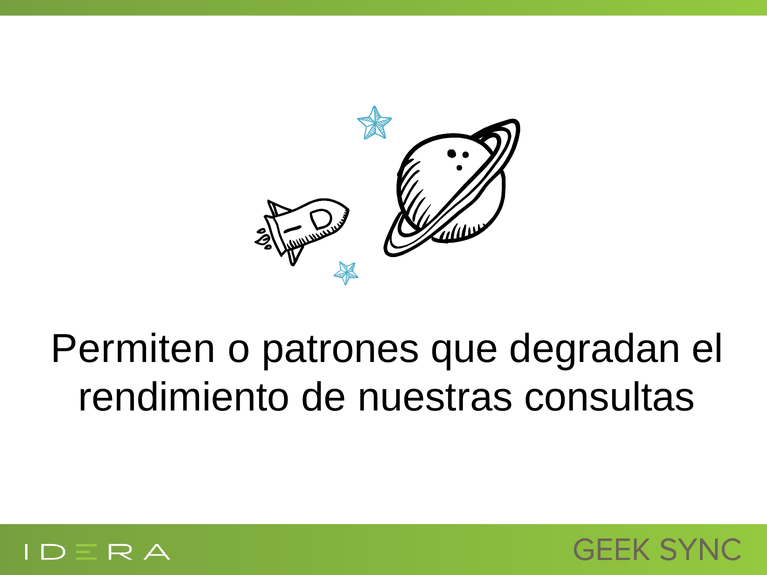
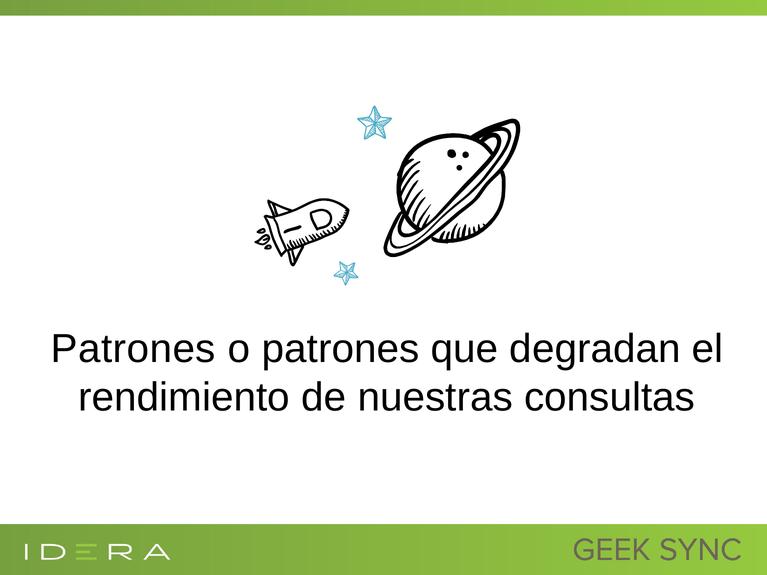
Permiten: Permiten -> Patrones (133, 349)
